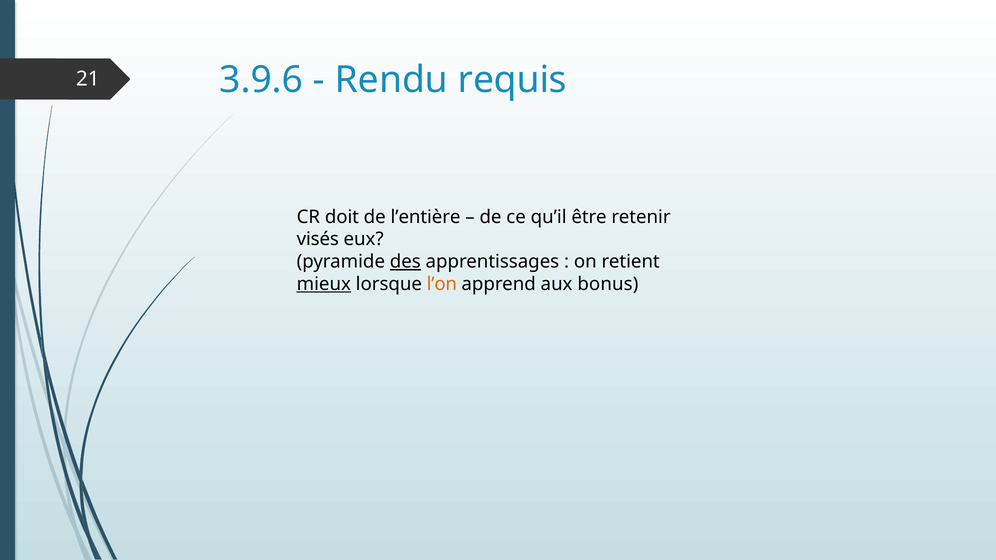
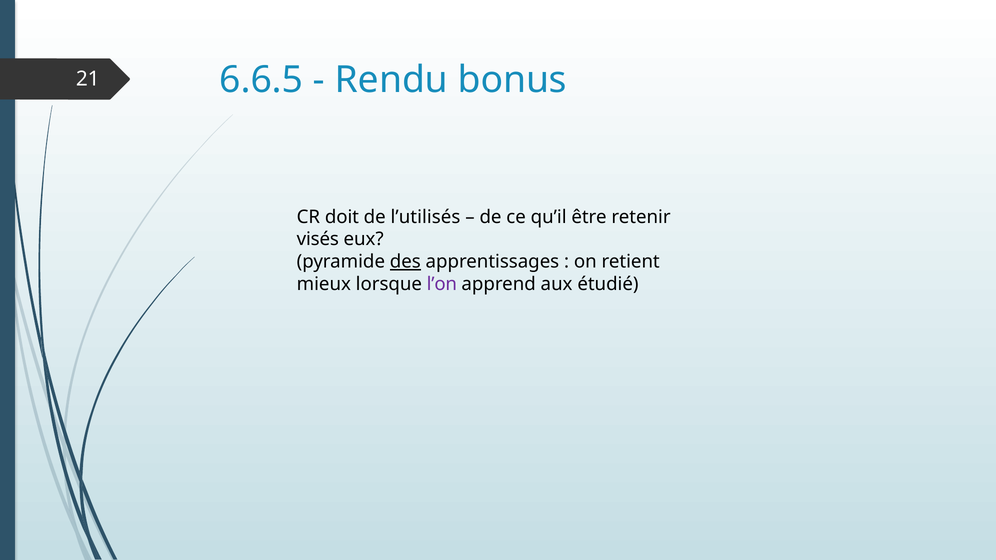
3.9.6: 3.9.6 -> 6.6.5 (261, 80)
requis: requis -> bonus (512, 80)
l’entière: l’entière -> l’utilisés (425, 217)
mieux underline: present -> none (324, 284)
l’on colour: orange -> purple (442, 284)
bonus: bonus -> étudié (608, 284)
